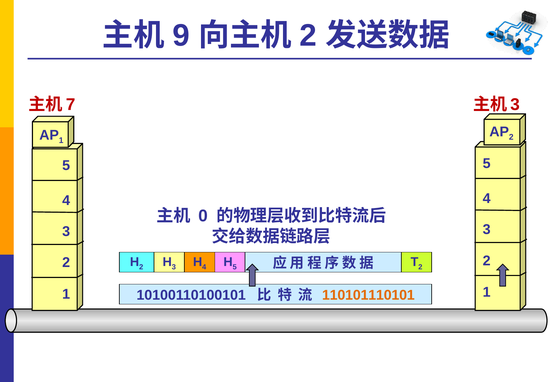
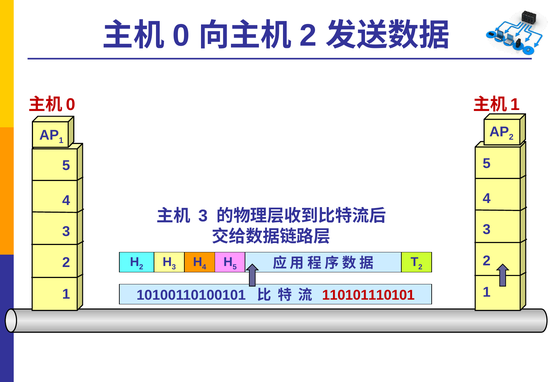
9: 9 -> 0 (181, 36)
7: 7 -> 0 (71, 104)
3: 3 -> 1 (515, 104)
0: 0 -> 3 (203, 216)
110101110101 colour: orange -> red (368, 295)
